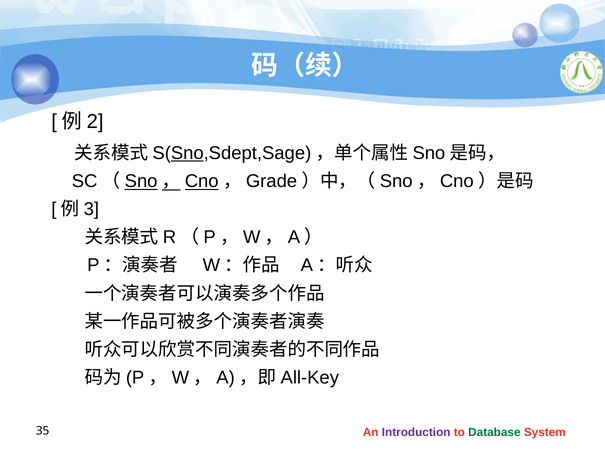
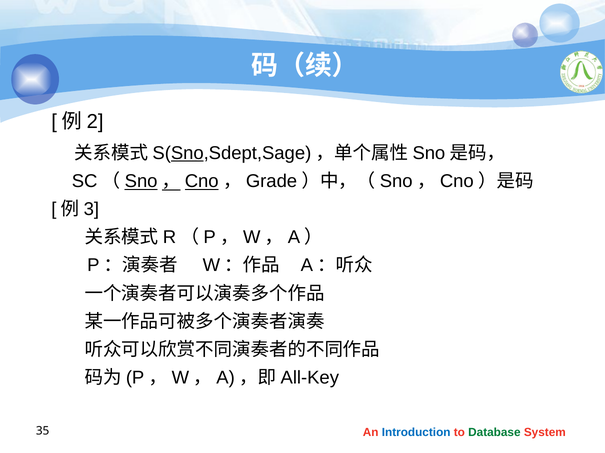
Introduction colour: purple -> blue (416, 433)
